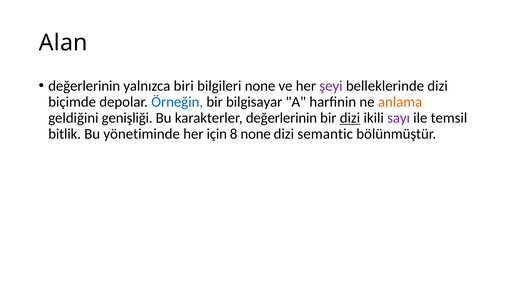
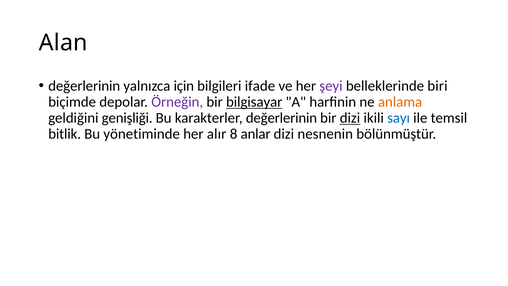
biri: biri -> için (184, 86)
bilgileri none: none -> ifade (260, 86)
belleklerinde dizi: dizi -> biri (437, 86)
Örneğin colour: blue -> purple (177, 102)
bilgisayar underline: none -> present (254, 102)
sayı colour: purple -> blue (399, 118)
için: için -> alır (217, 134)
8 none: none -> anlar (256, 134)
semantic: semantic -> nesnenin (325, 134)
